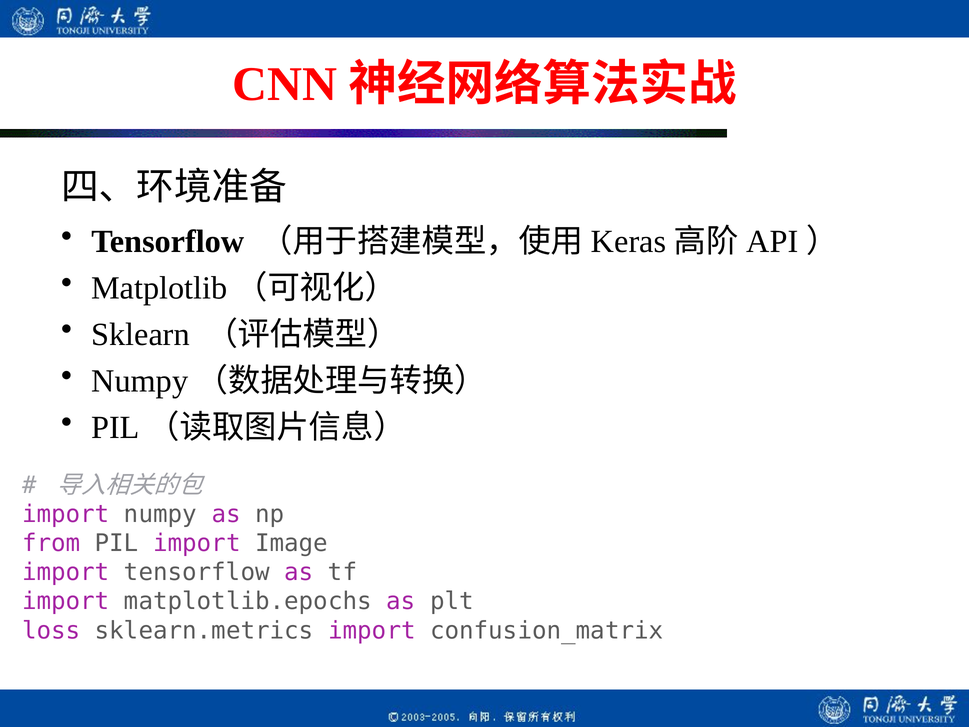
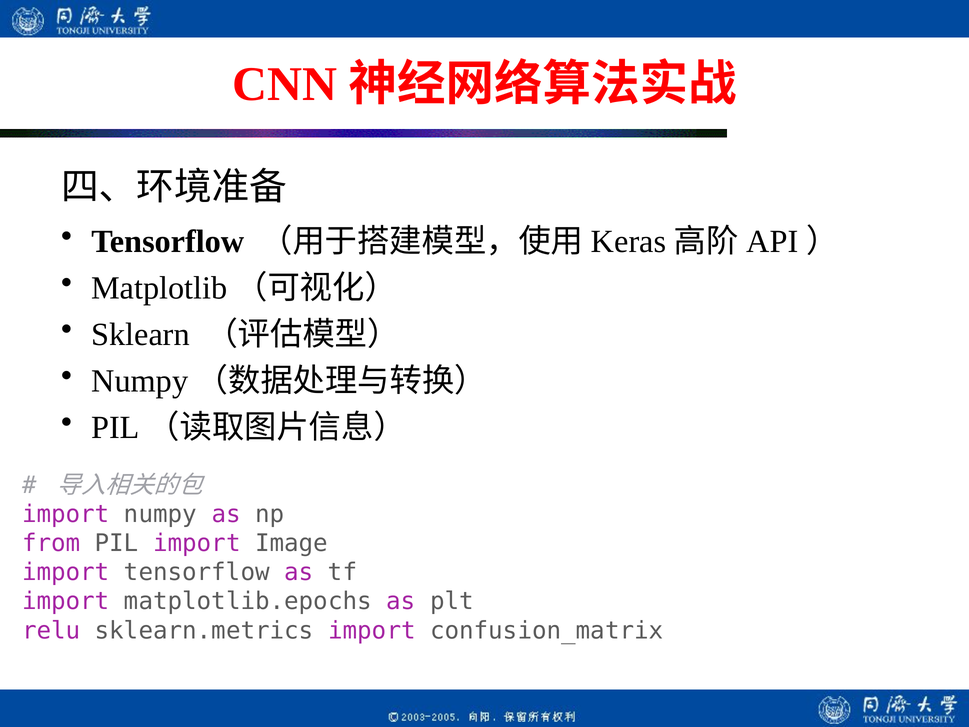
loss: loss -> relu (51, 630)
